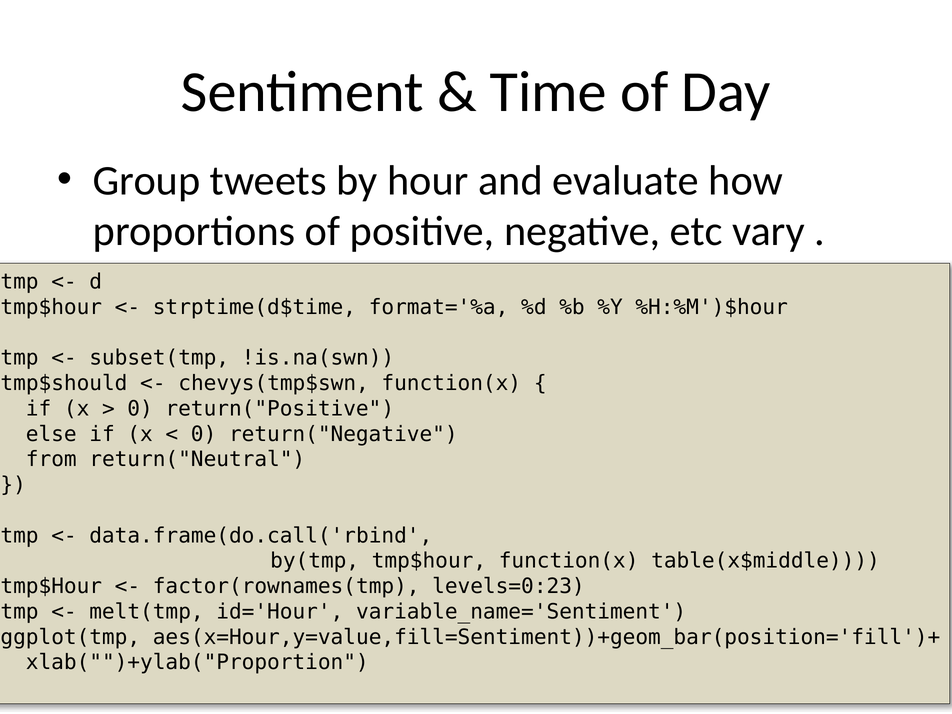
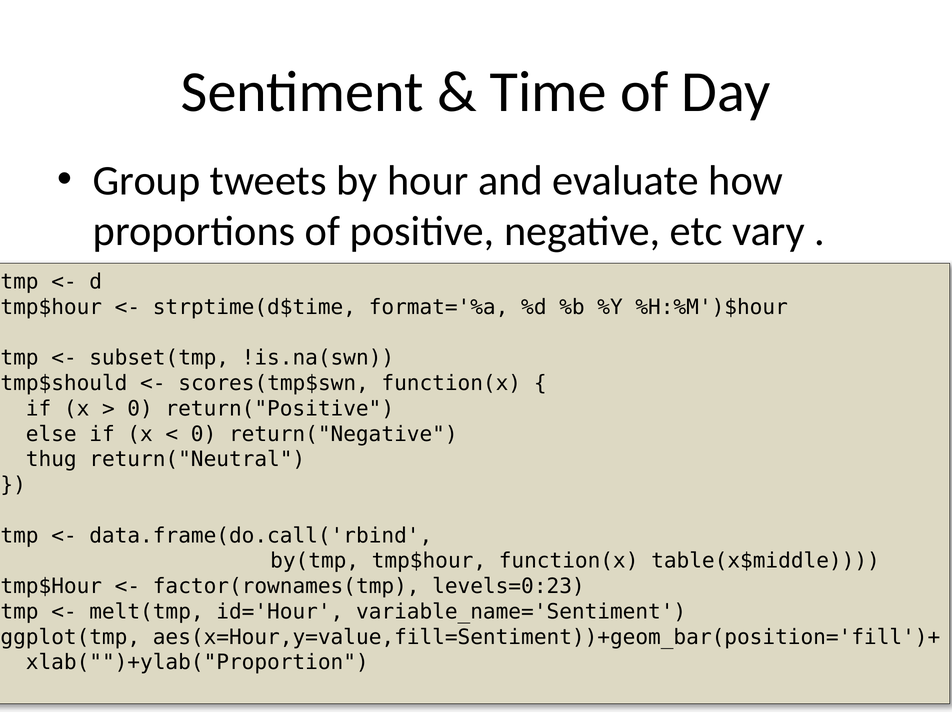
chevys(tmp$swn: chevys(tmp$swn -> scores(tmp$swn (274, 383)
from: from -> thug (51, 460)
